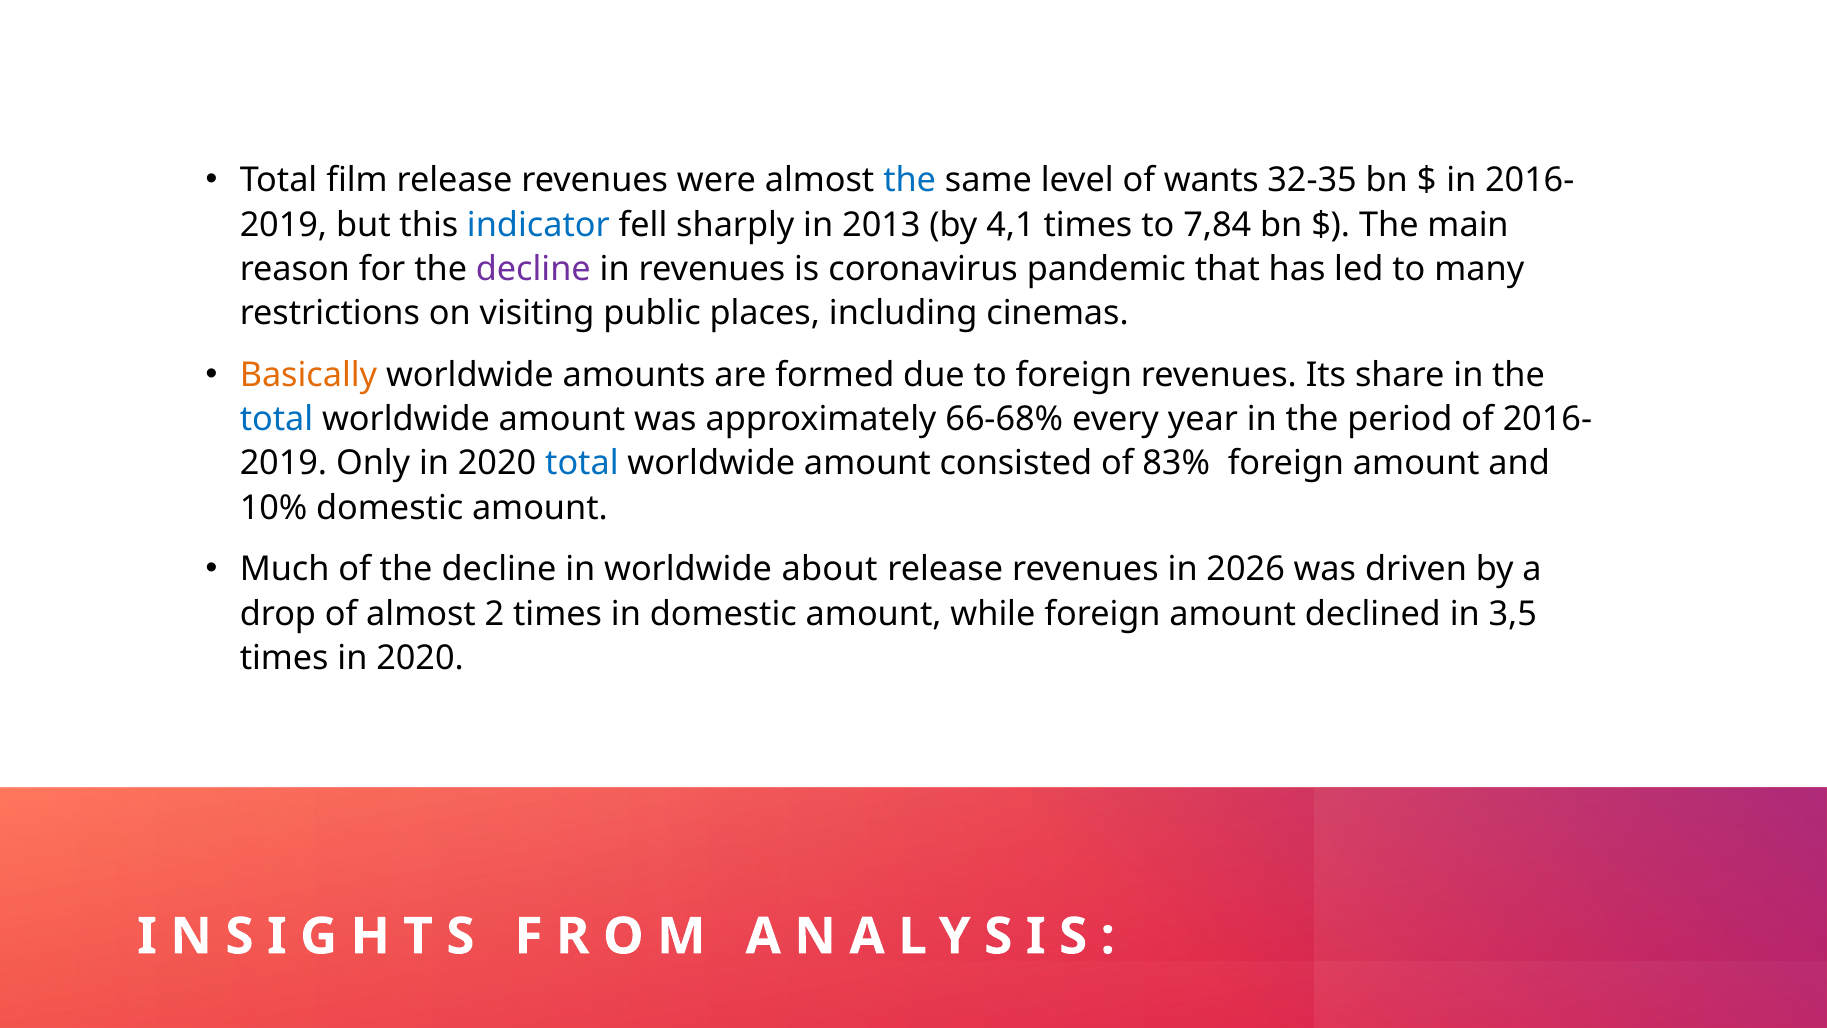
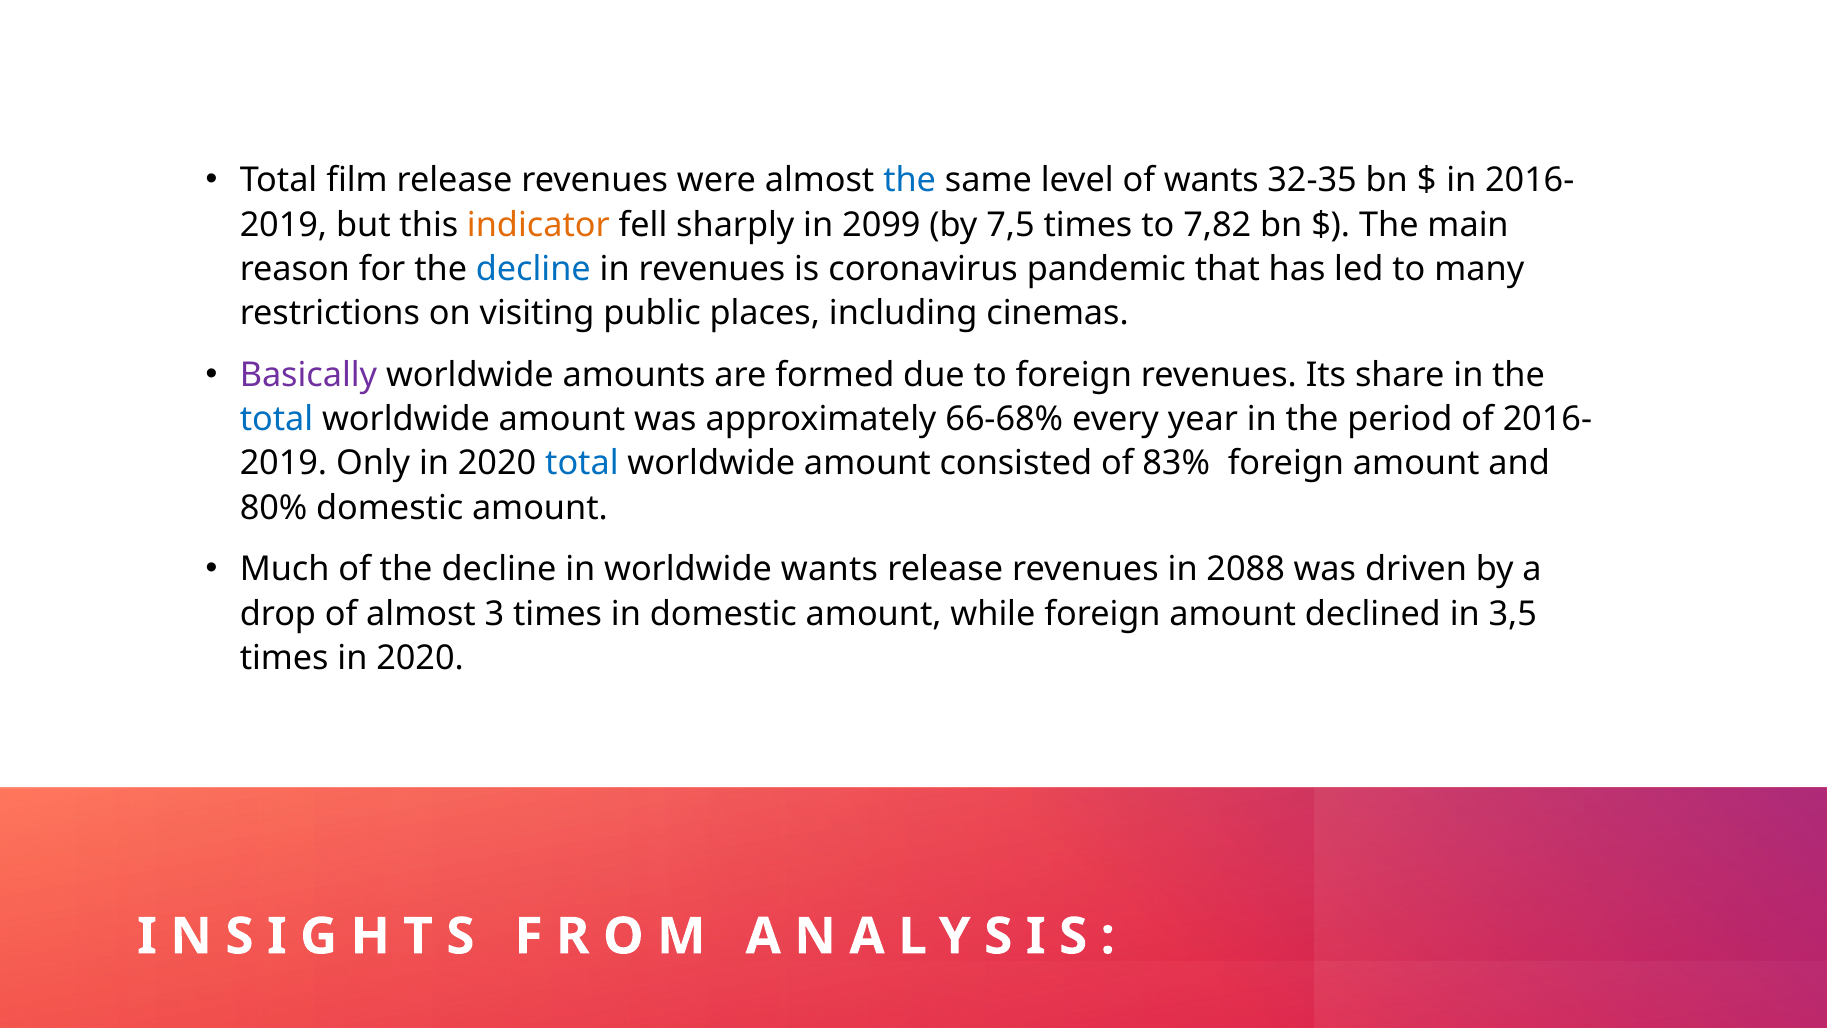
indicator colour: blue -> orange (538, 225)
2013: 2013 -> 2099 (881, 225)
4,1: 4,1 -> 7,5 (1011, 225)
7,84: 7,84 -> 7,82 (1217, 225)
decline colour: purple -> blue (533, 269)
Basically colour: orange -> purple (308, 375)
10%: 10% -> 80% (274, 508)
worldwide about: about -> wants (829, 569)
2026: 2026 -> 2088 (1246, 569)
2: 2 -> 3 (494, 614)
